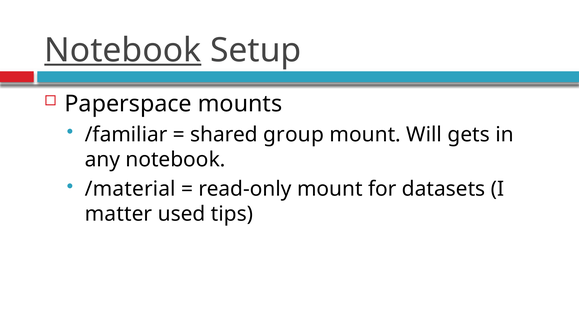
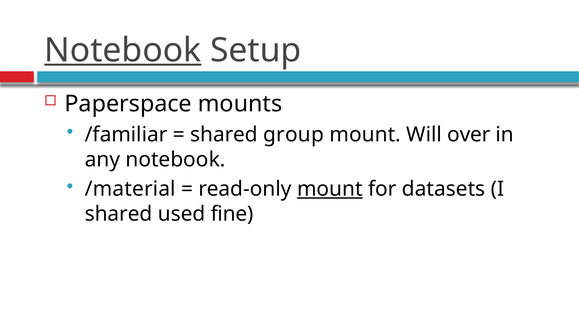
gets: gets -> over (469, 135)
mount underline: none -> present (330, 189)
matter: matter -> shared (119, 215)
tips: tips -> fine (232, 215)
